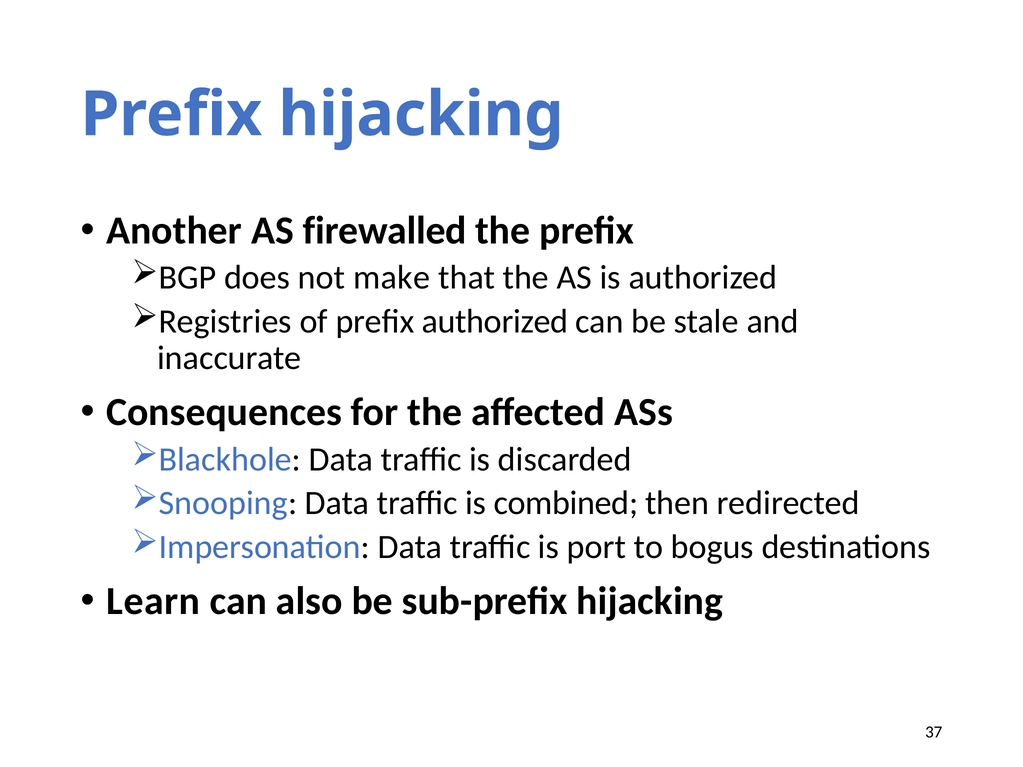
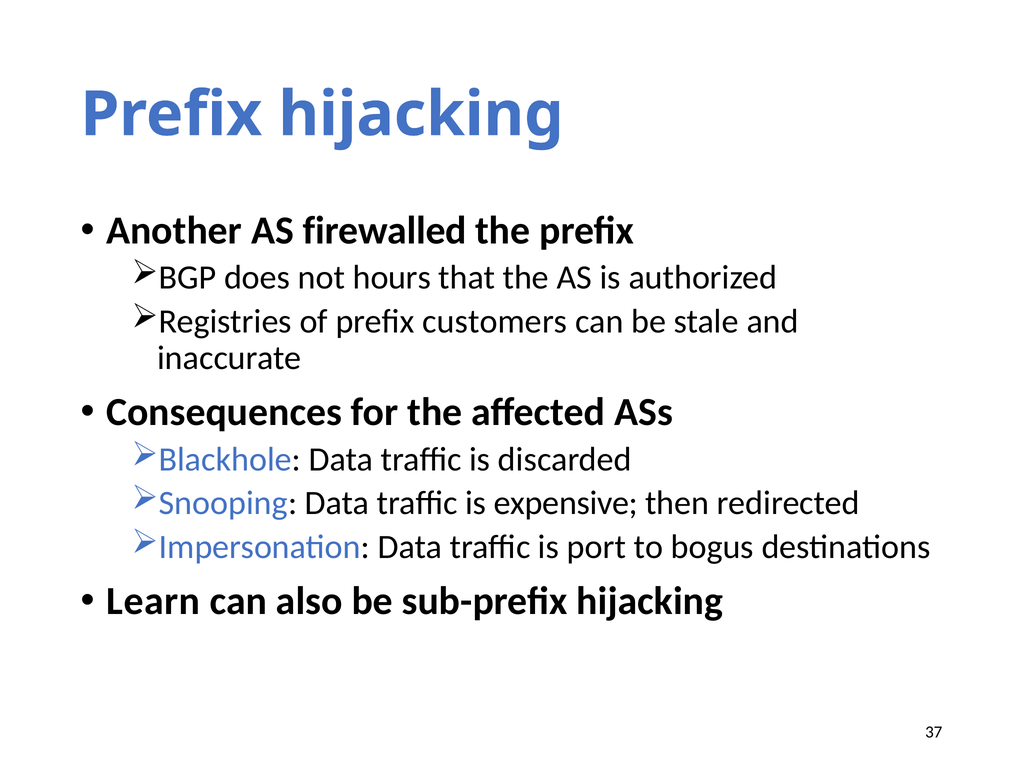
make: make -> hours (392, 278)
prefix authorized: authorized -> customers (495, 322)
combined: combined -> expensive (566, 503)
